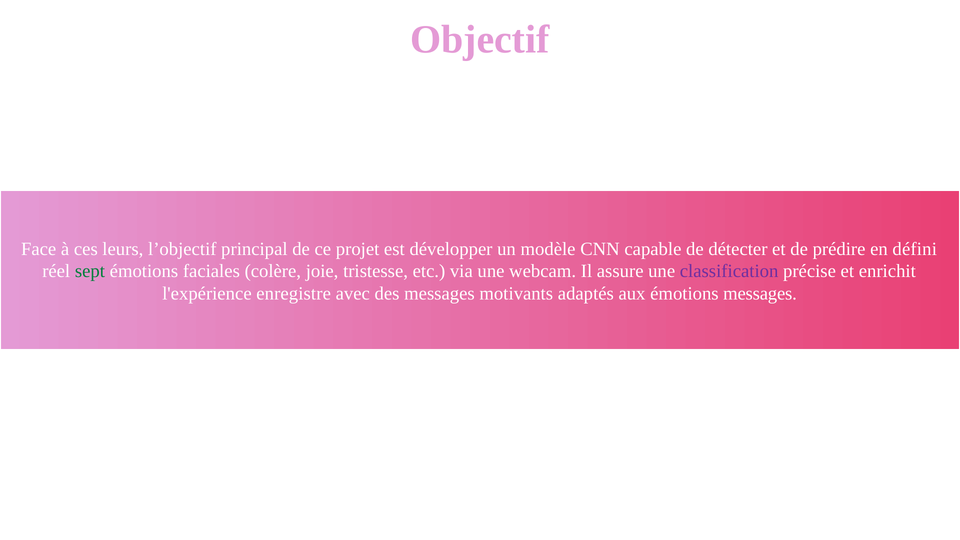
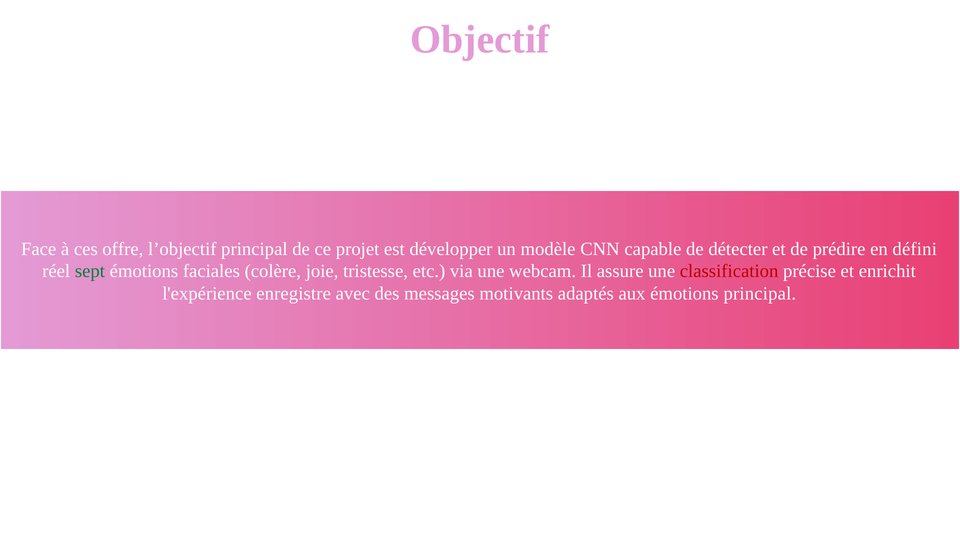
leurs: leurs -> offre (123, 249)
classification colour: purple -> red (729, 271)
émotions messages: messages -> principal (760, 294)
